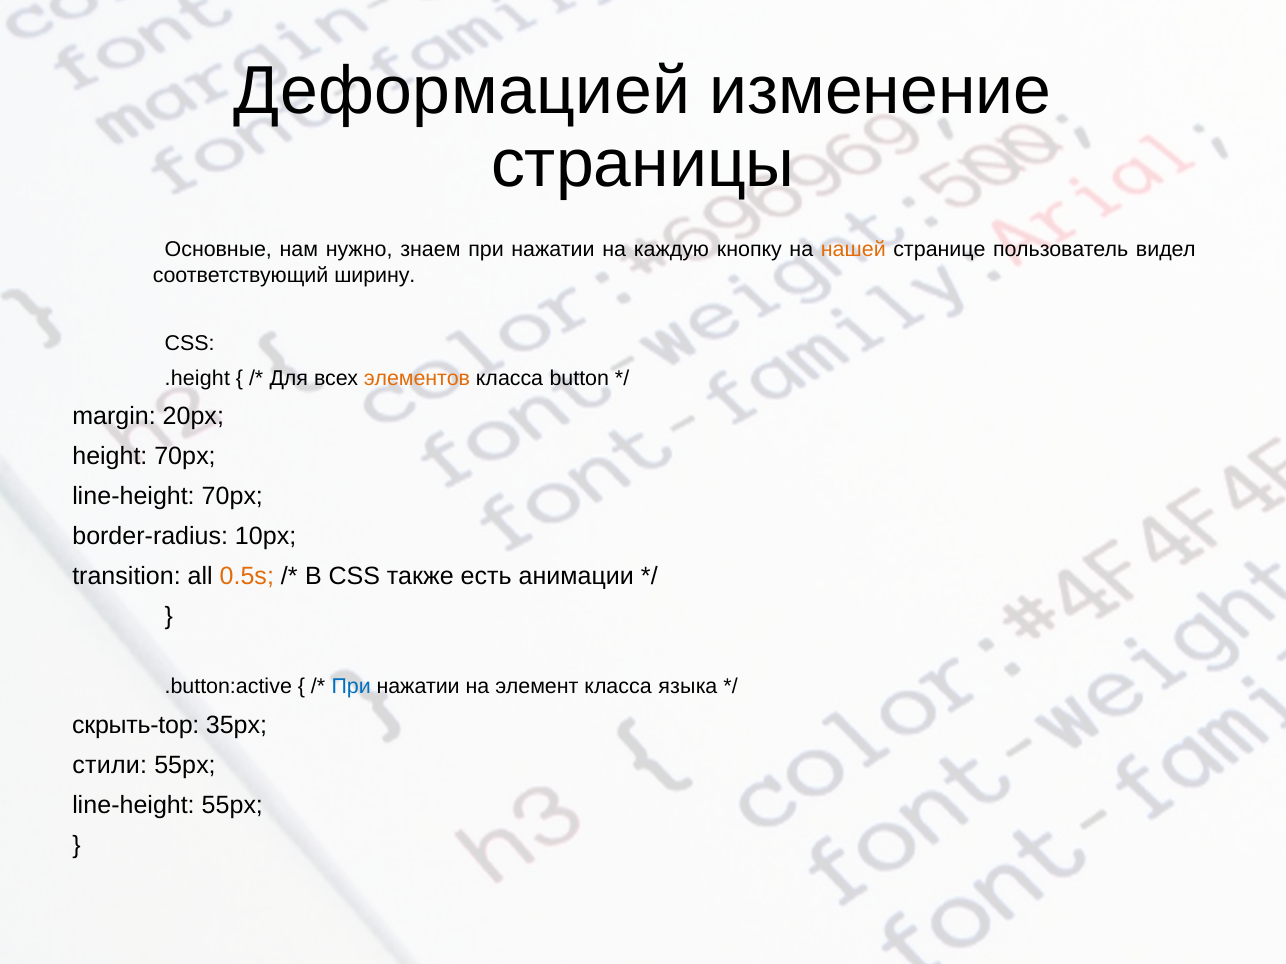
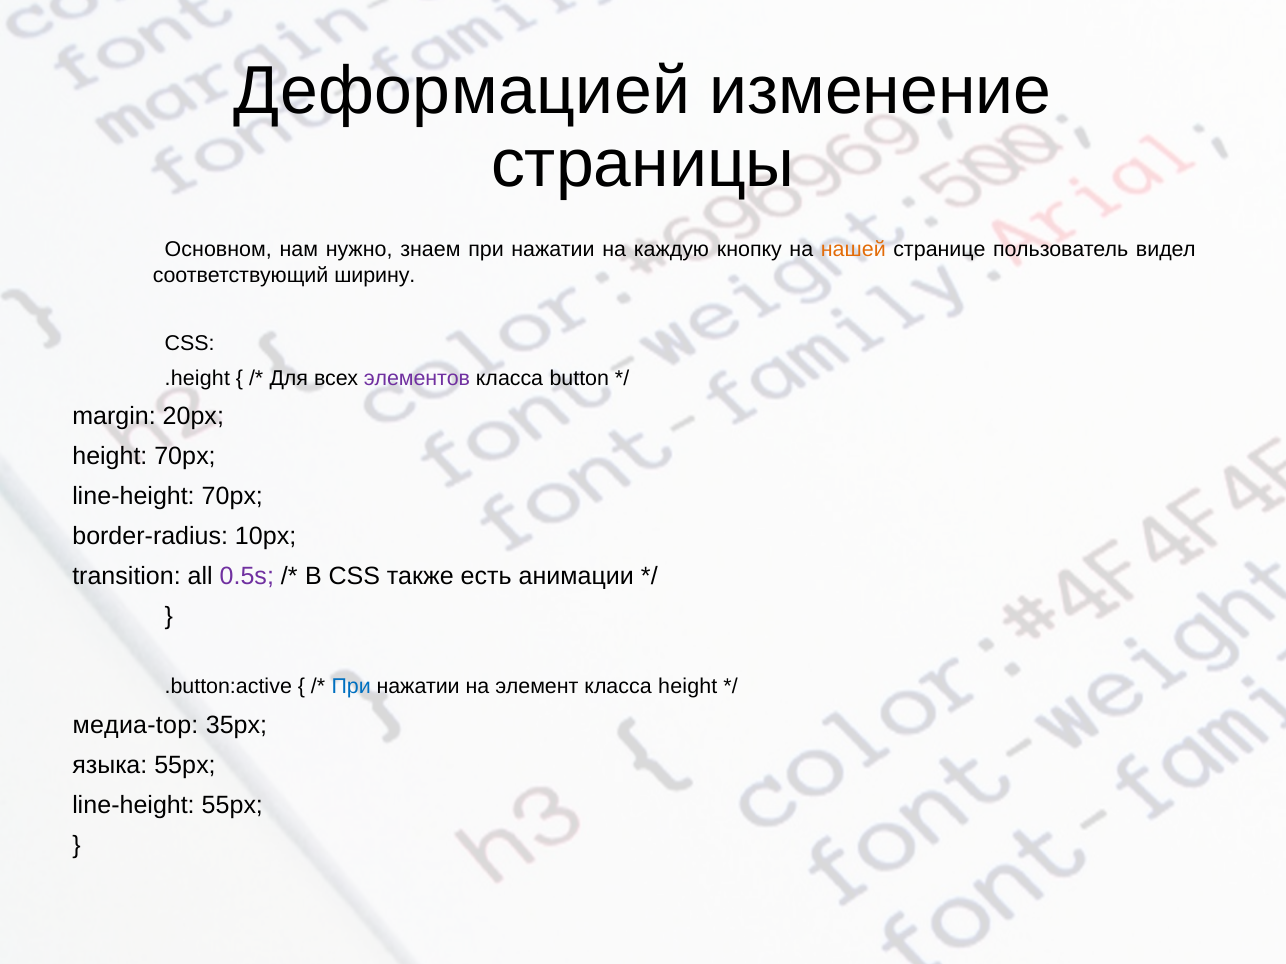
Основные: Основные -> Основном (218, 250)
элементов colour: orange -> purple (417, 378)
0.5s colour: orange -> purple (247, 577)
класса языка: языка -> height (688, 687)
скрыть-top: скрыть-top -> медиа-top (135, 725)
стили: стили -> языка (110, 765)
